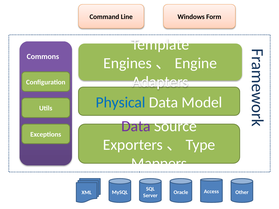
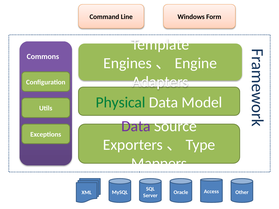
Physical colour: blue -> green (121, 102)
